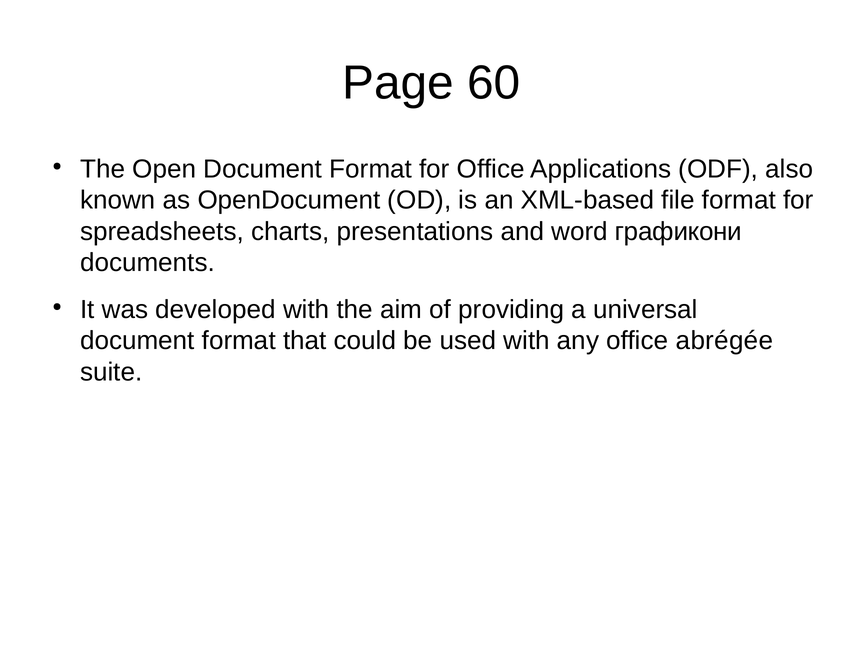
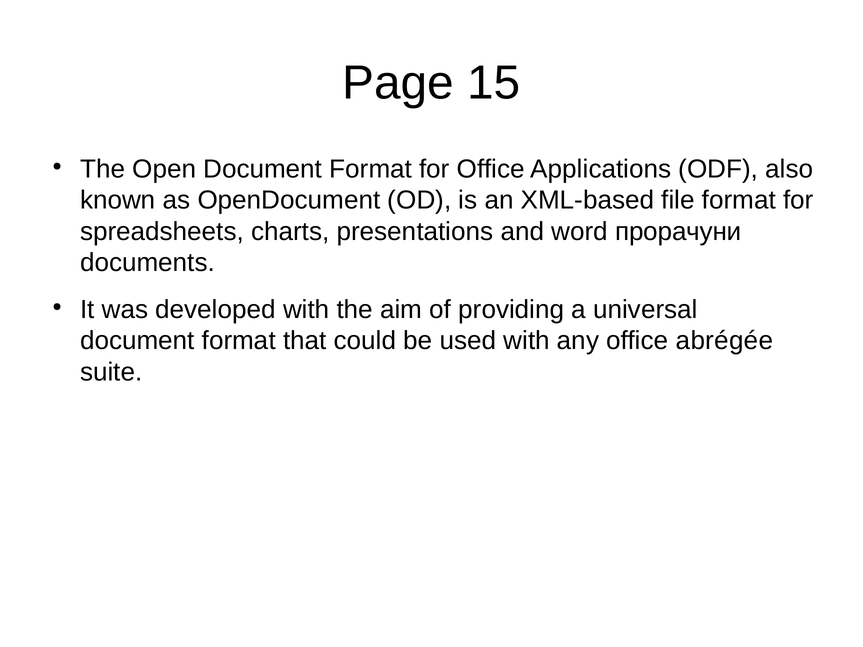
60: 60 -> 15 (494, 83)
графикони: графикони -> прорачуни (678, 232)
